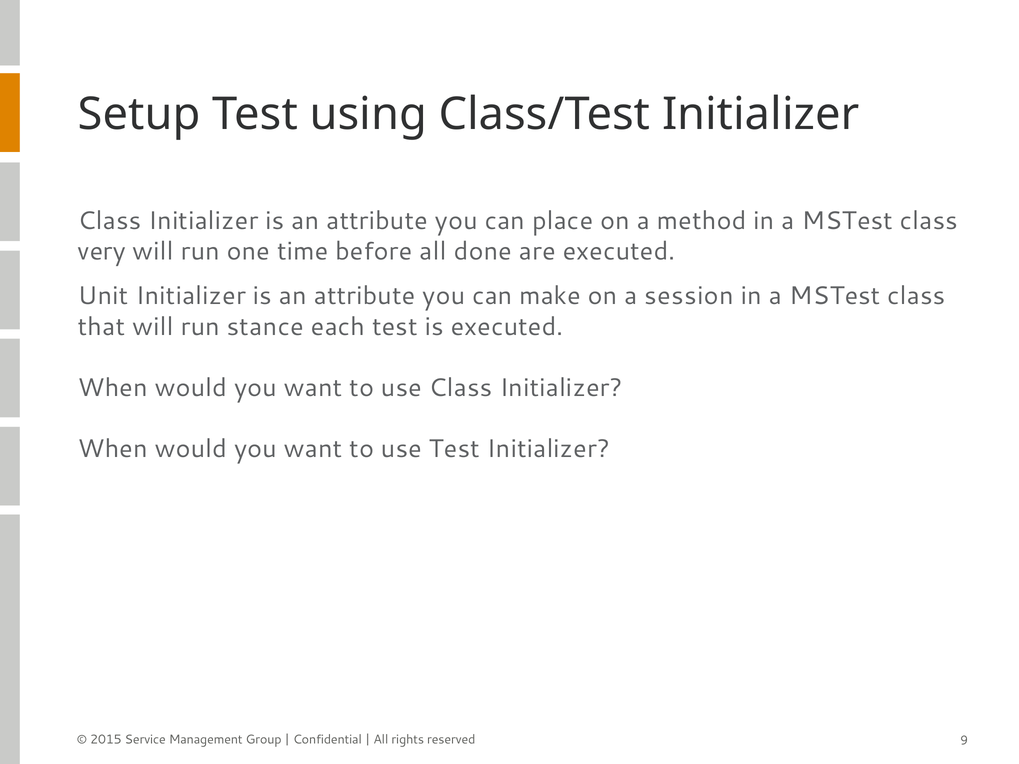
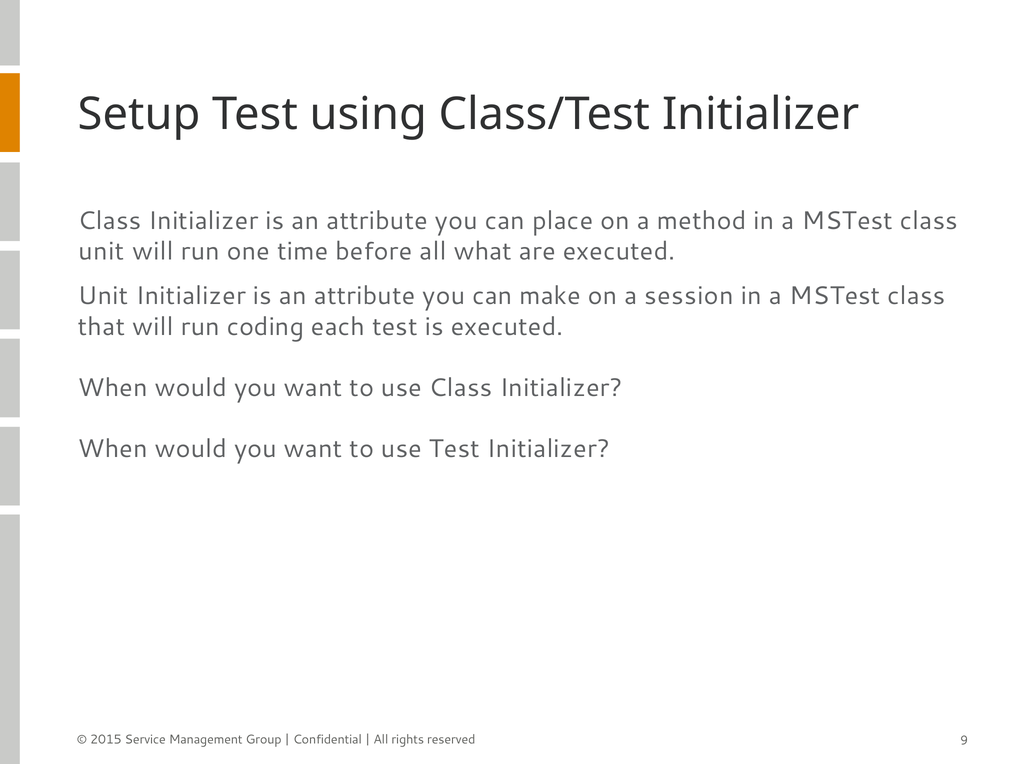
very: very -> unit (101, 251)
done: done -> what (483, 251)
stance: stance -> coding (265, 327)
